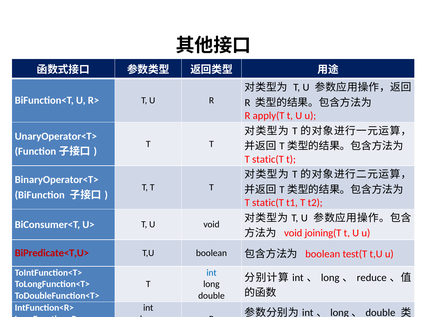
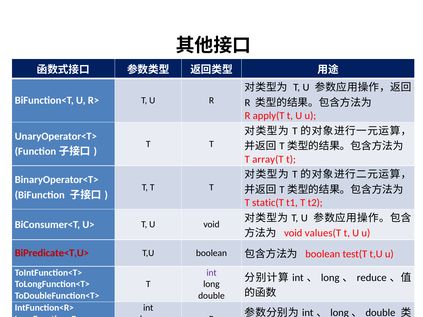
static(T: static(T -> array(T (268, 159)
joining(T: joining(T -> values(T (323, 233)
int colour: blue -> purple (212, 273)
